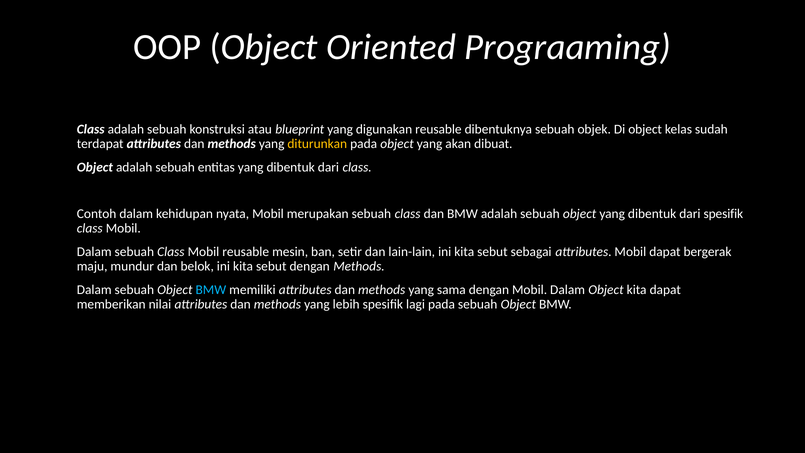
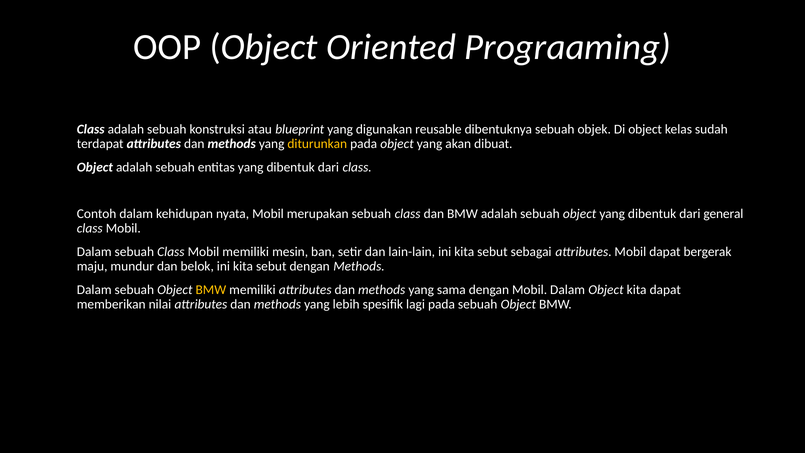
dari spesifik: spesifik -> general (723, 214)
Mobil reusable: reusable -> memiliki (246, 252)
BMW colour: light blue -> yellow (211, 290)
